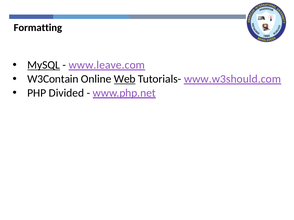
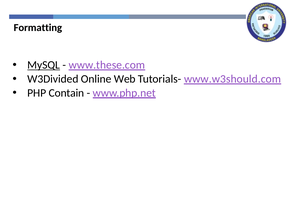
www.leave.com: www.leave.com -> www.these.com (107, 65)
W3Contain: W3Contain -> W3Divided (53, 79)
Web underline: present -> none (125, 79)
Divided: Divided -> Contain (66, 93)
